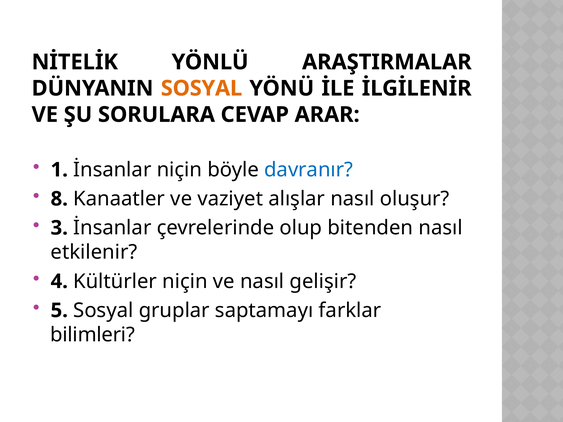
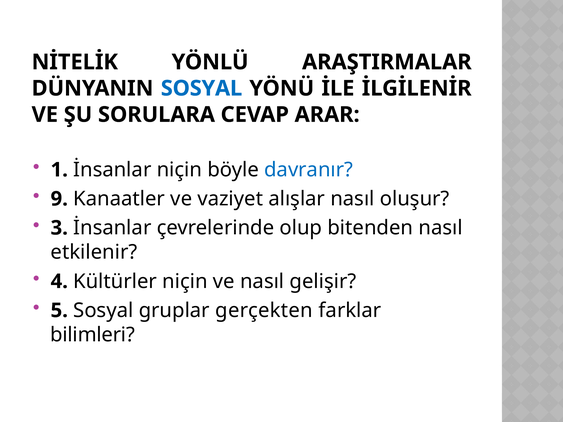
SOSYAL colour: orange -> blue (201, 88)
8: 8 -> 9 (59, 199)
saptamayı: saptamayı -> gerçekten (264, 311)
